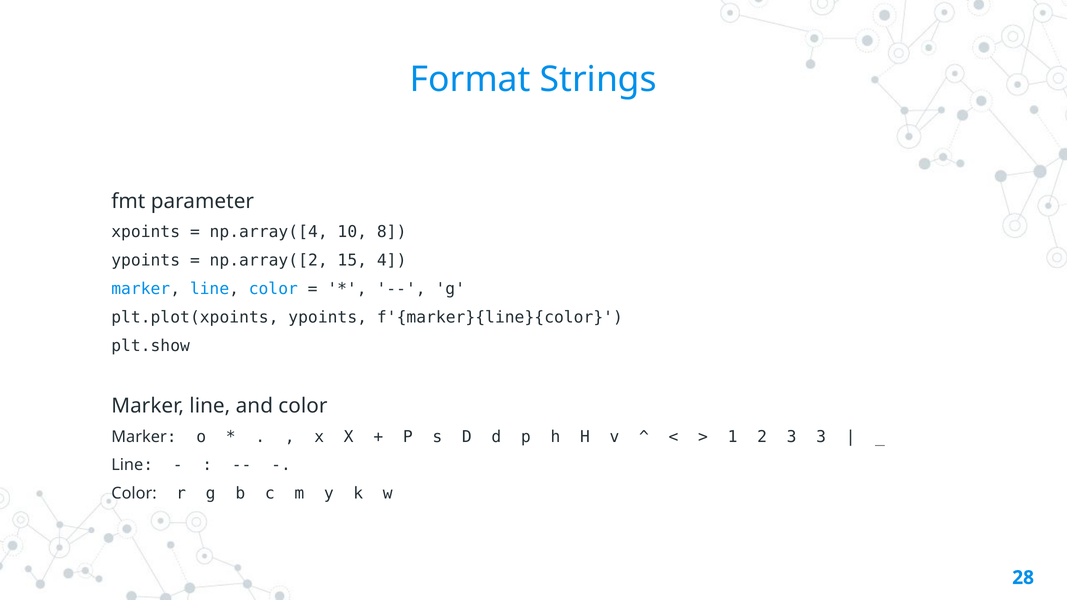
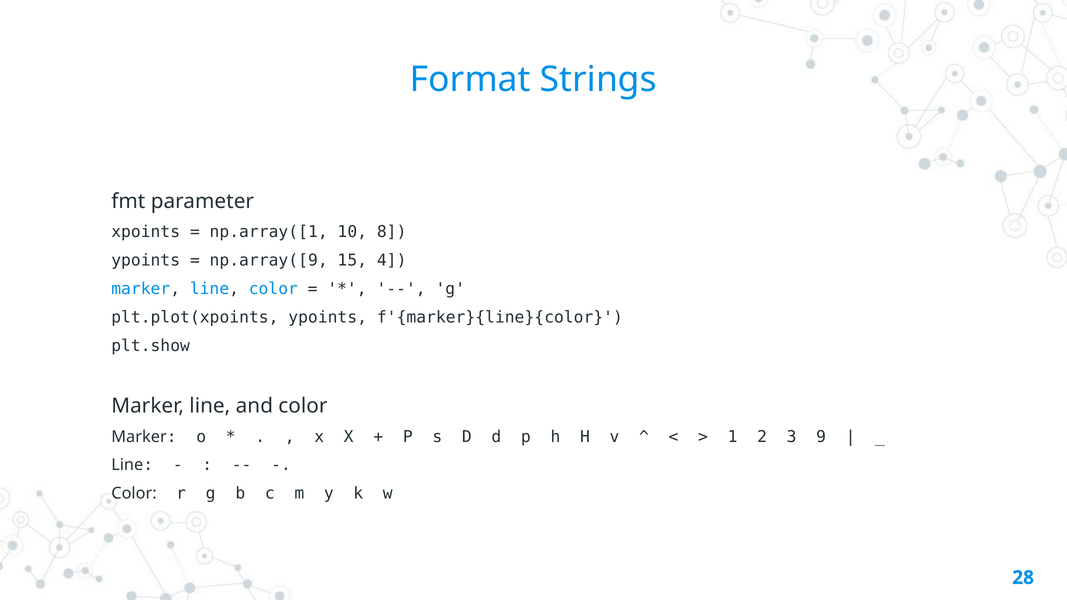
np.array([4: np.array([4 -> np.array([1 (269, 232)
np.array([2: np.array([2 -> np.array([9 (269, 261)
3 3: 3 -> 9 (821, 437)
